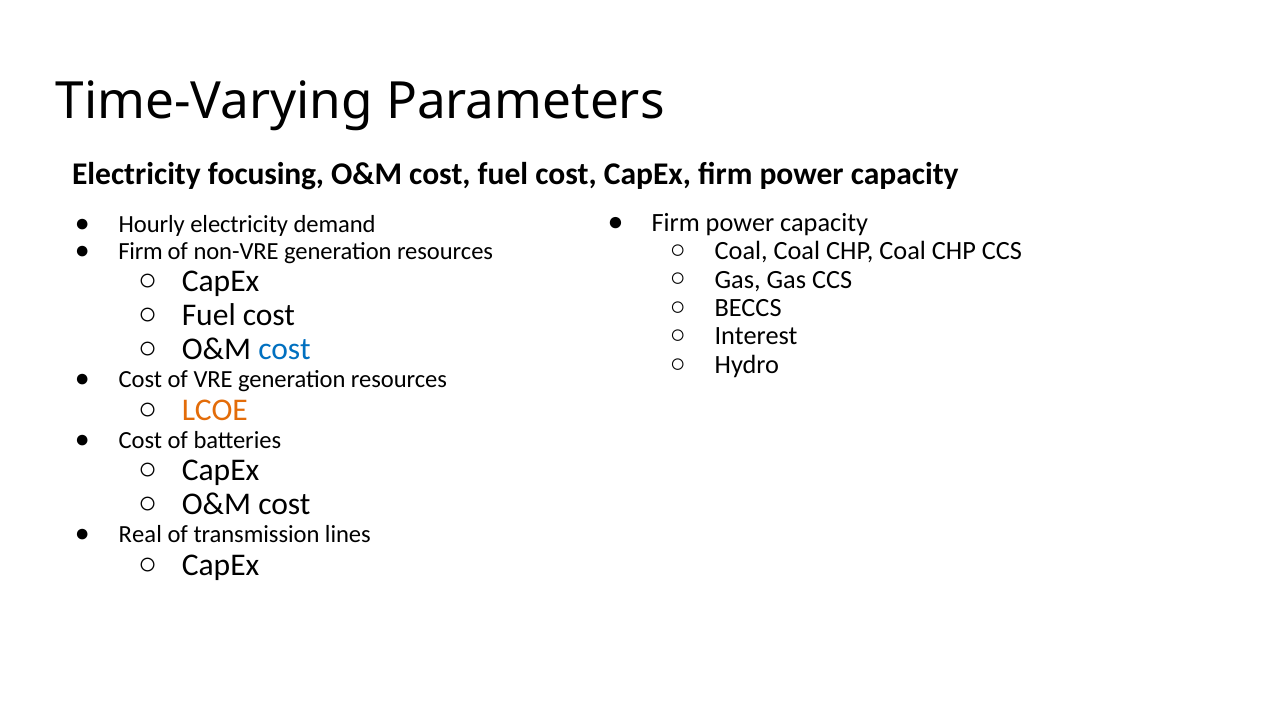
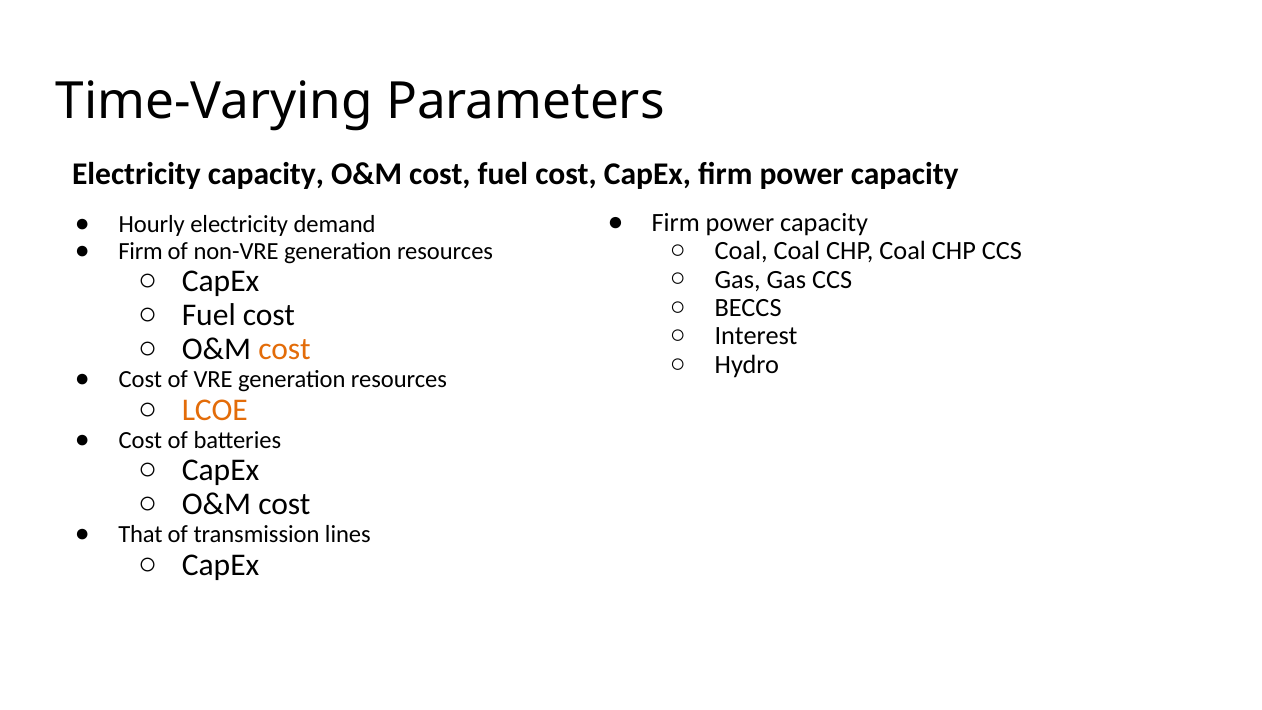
Electricity focusing: focusing -> capacity (266, 174)
cost colour: blue -> orange (284, 349)
Real: Real -> That (141, 535)
